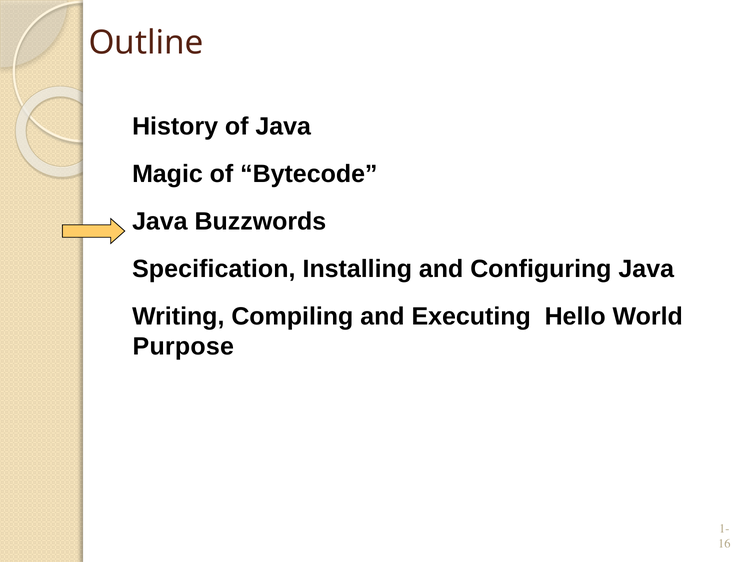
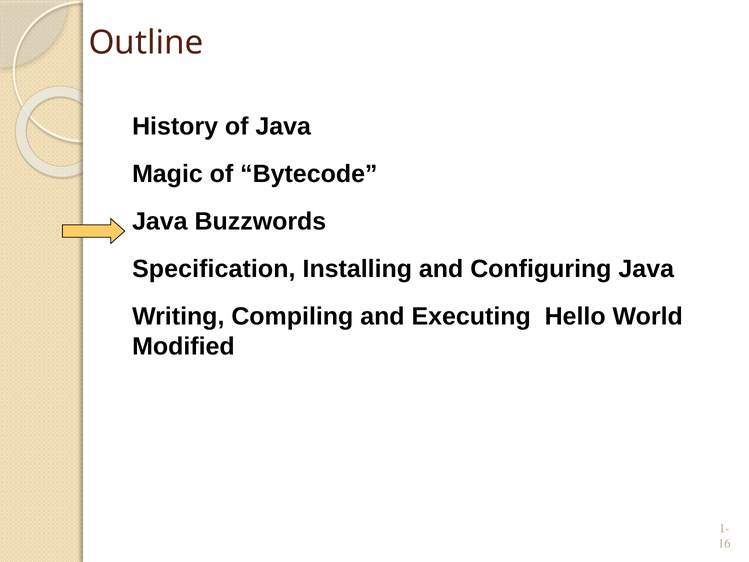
Purpose: Purpose -> Modified (183, 346)
